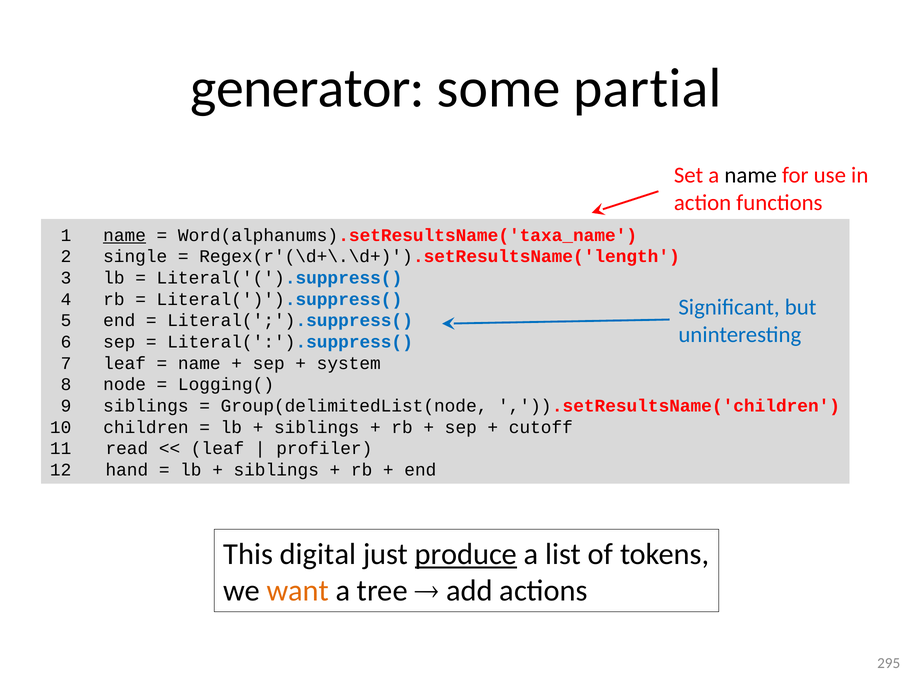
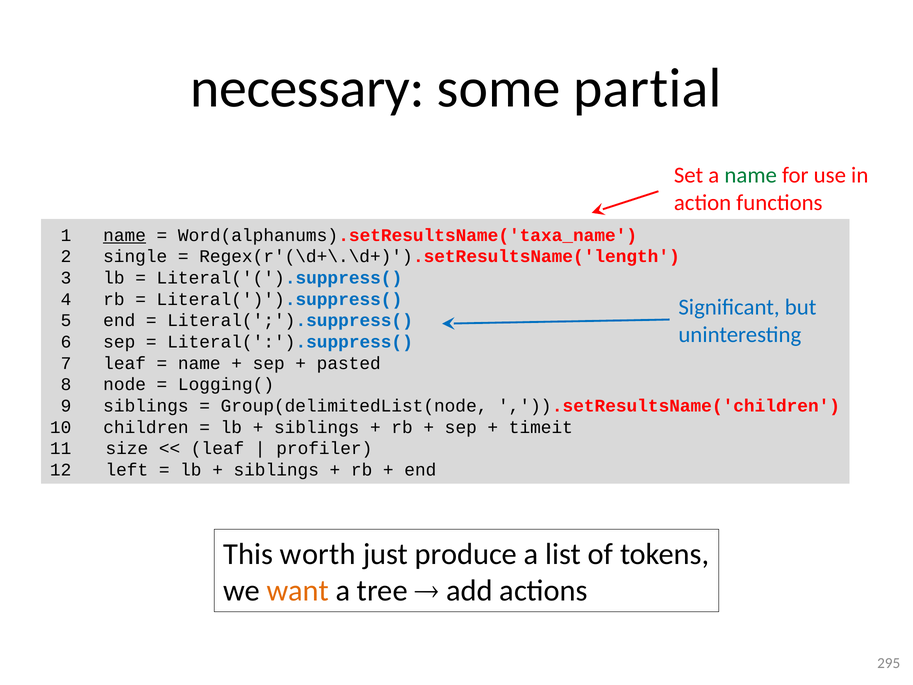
generator: generator -> necessary (308, 88)
name colour: black -> green (751, 175)
system: system -> pasted (349, 363)
cutoff: cutoff -> timeit (541, 427)
read: read -> size (127, 448)
hand: hand -> left (127, 470)
digital: digital -> worth (318, 554)
produce underline: present -> none (466, 554)
